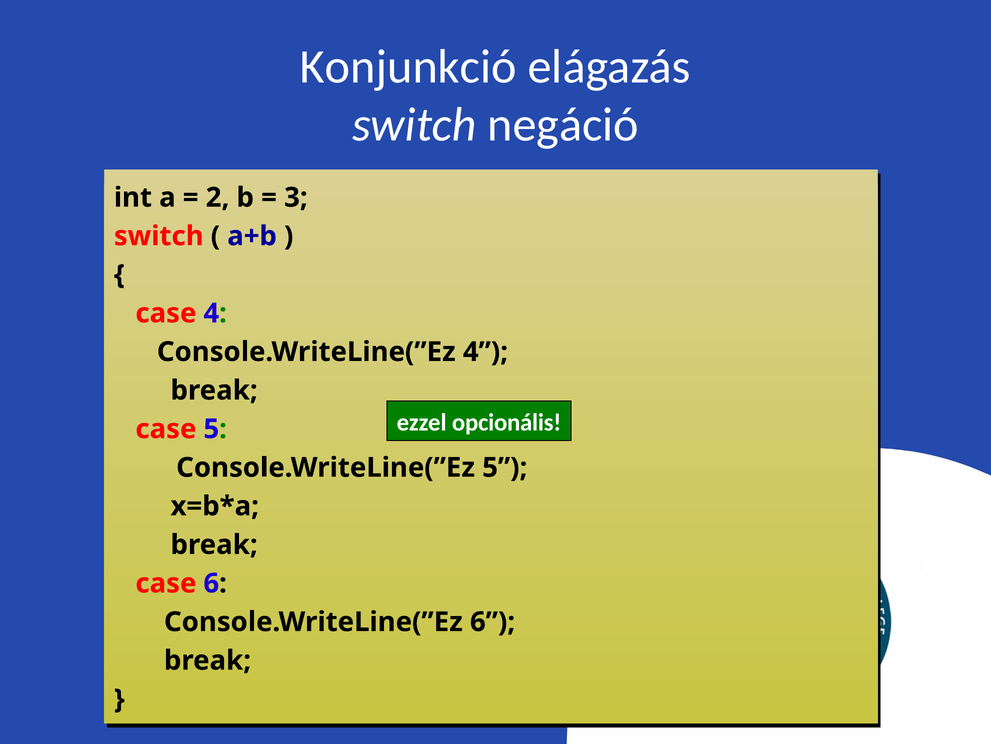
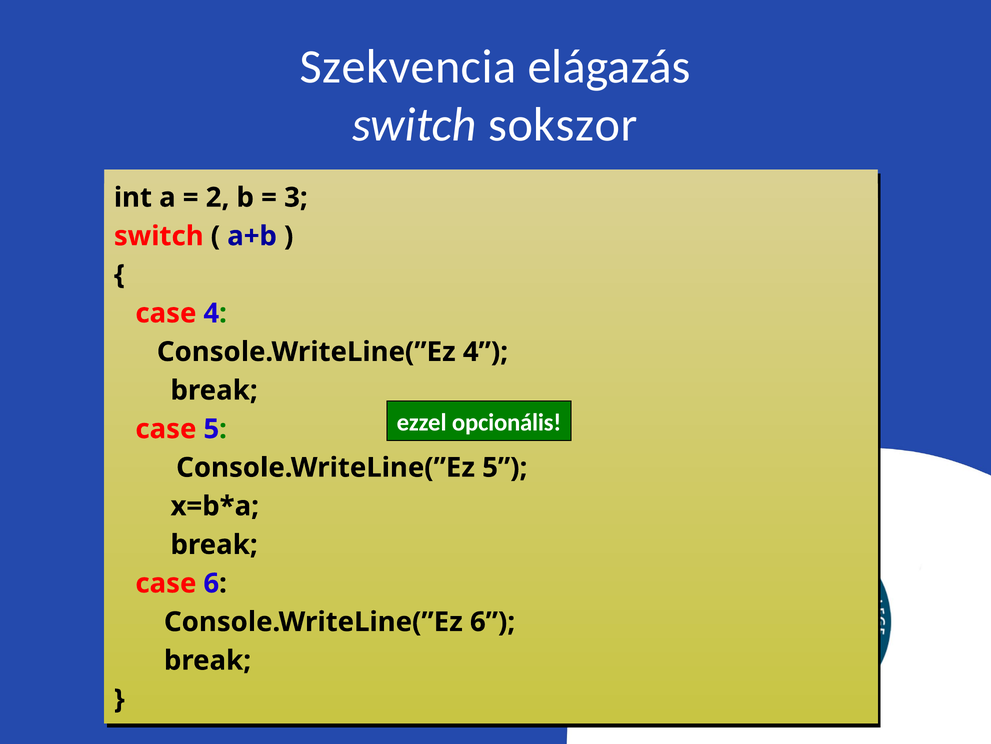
Konjunkció: Konjunkció -> Szekvencia (408, 67)
negáció: negáció -> sokszor (563, 125)
